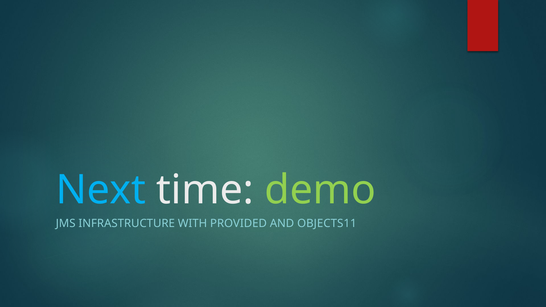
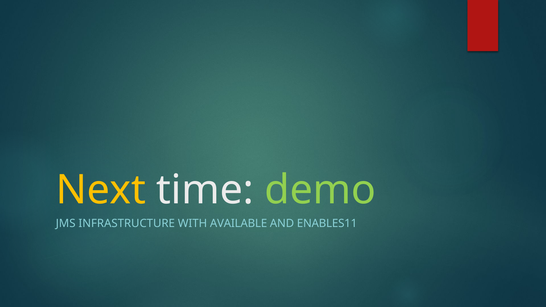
Next colour: light blue -> yellow (101, 190)
PROVIDED: PROVIDED -> AVAILABLE (239, 224)
OBJECTS11: OBJECTS11 -> ENABLES11 (327, 224)
